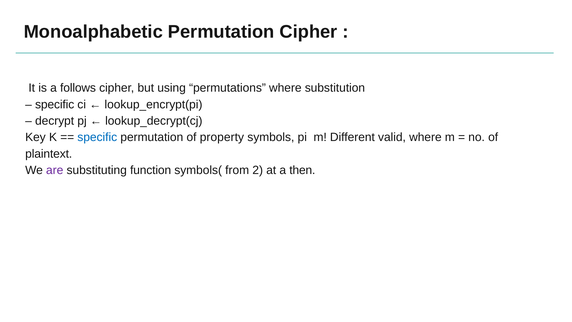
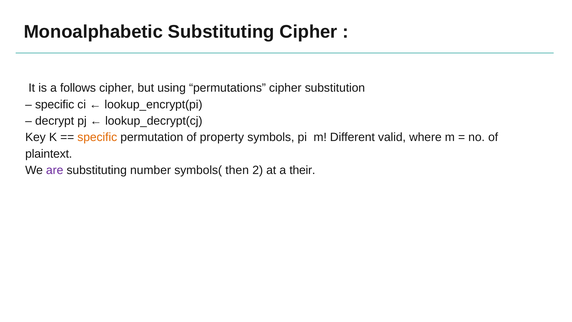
Monoalphabetic Permutation: Permutation -> Substituting (221, 32)
permutations where: where -> cipher (285, 88)
specific colour: blue -> orange (97, 137)
function: function -> number (151, 170)
from: from -> then (237, 170)
then: then -> their (302, 170)
